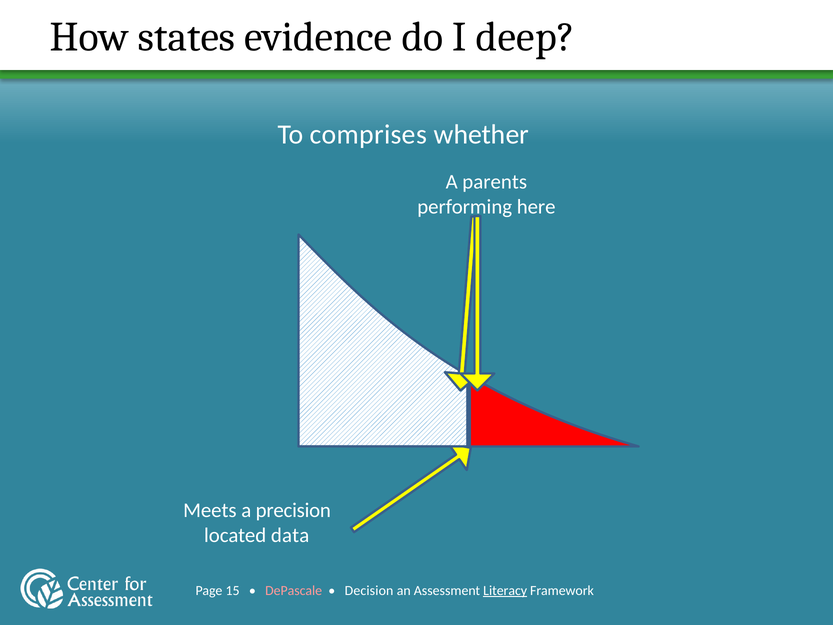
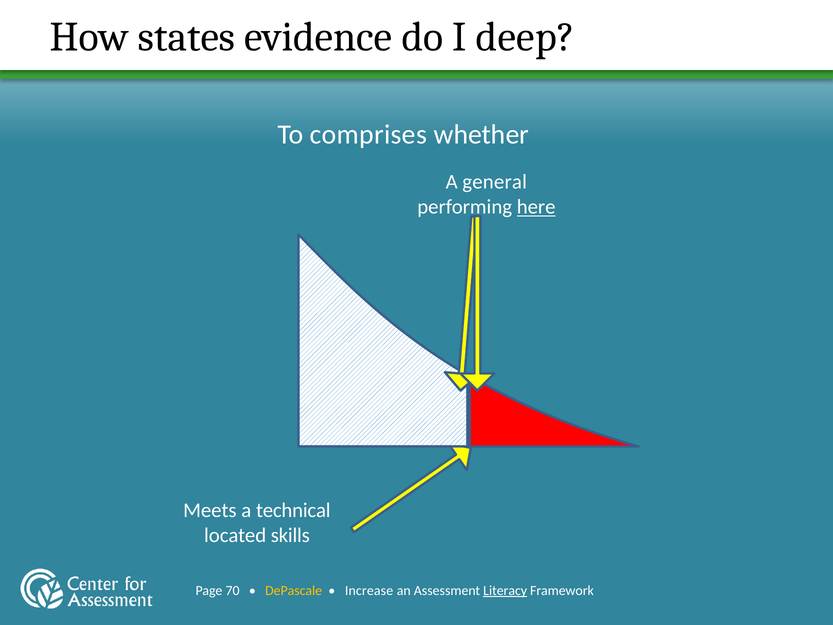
parents: parents -> general (495, 182)
here underline: none -> present (536, 207)
precision: precision -> technical (293, 510)
data: data -> skills (290, 535)
15: 15 -> 70 (233, 590)
DePascale colour: pink -> yellow (294, 590)
Decision: Decision -> Increase (369, 590)
